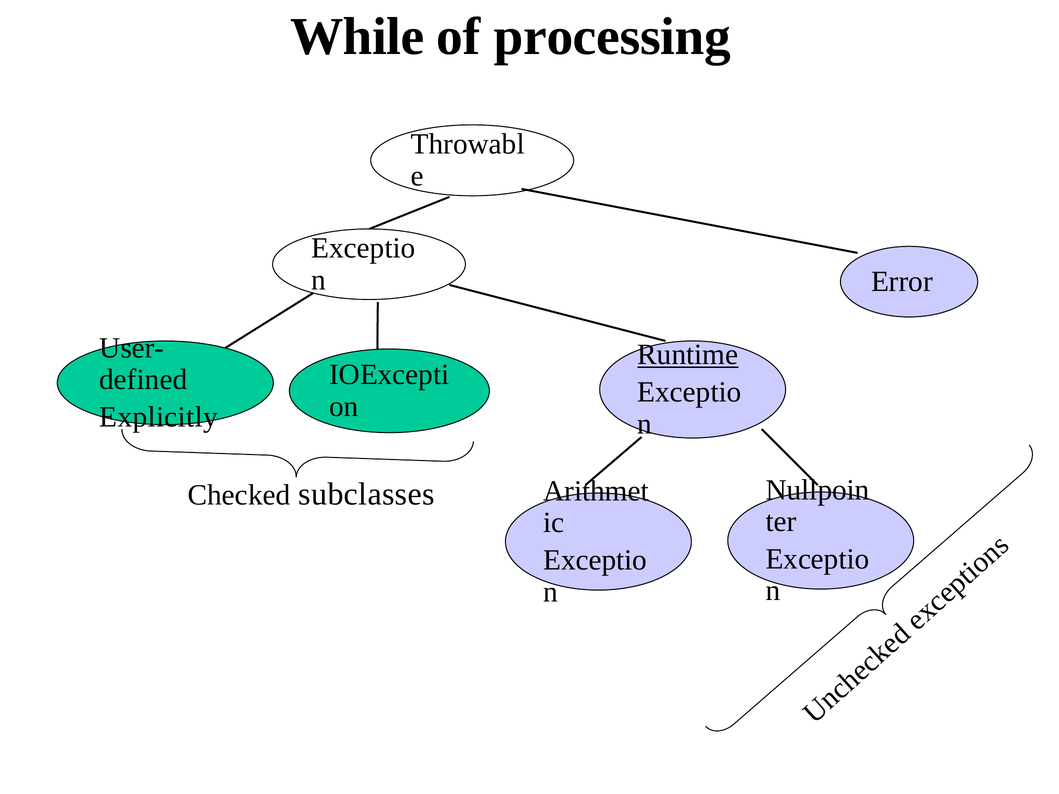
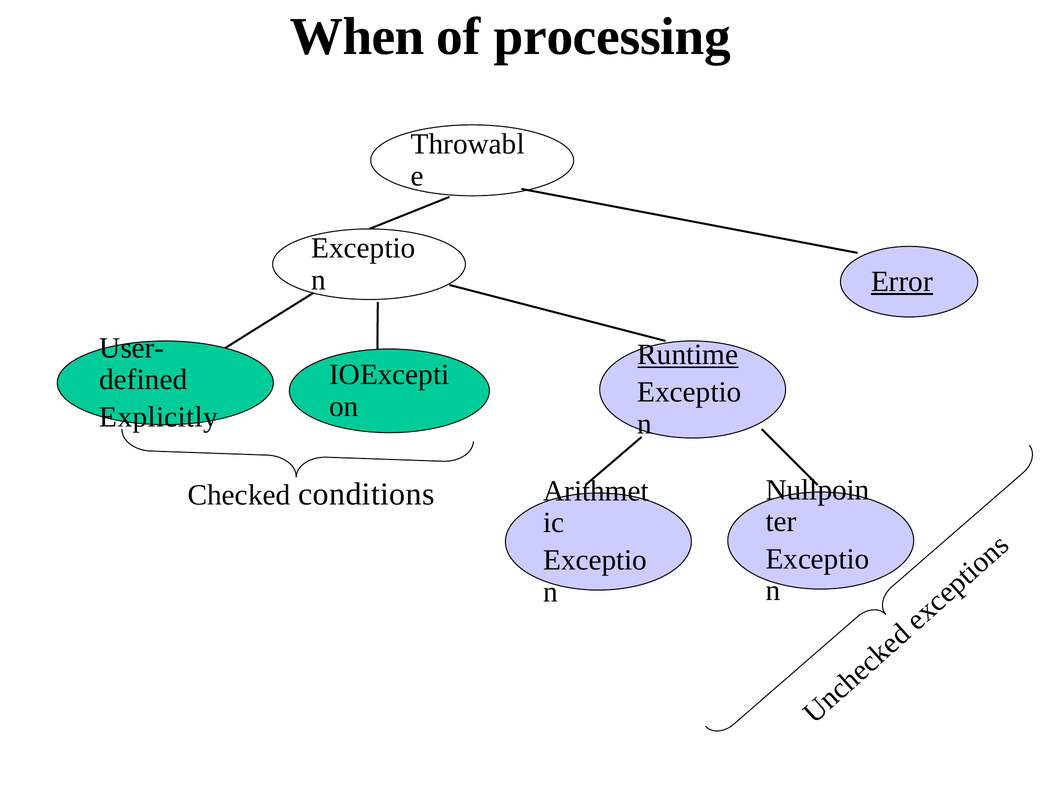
While: While -> When (357, 37)
Error underline: none -> present (902, 282)
subclasses: subclasses -> conditions (367, 494)
